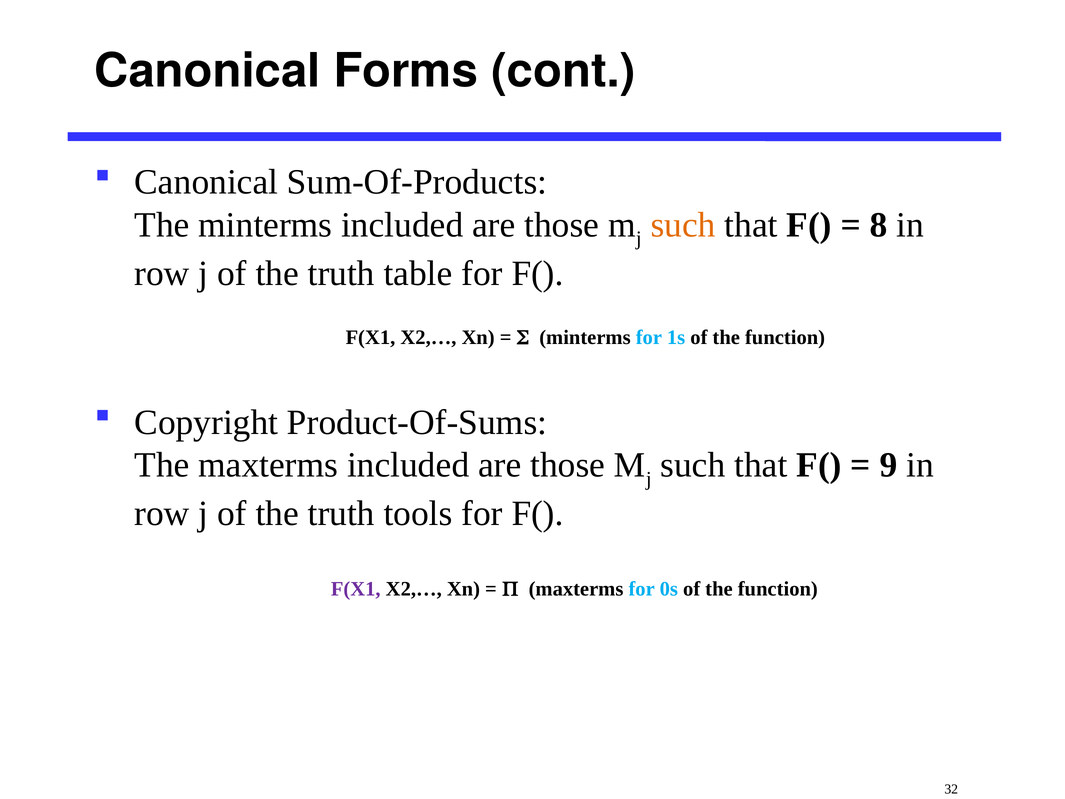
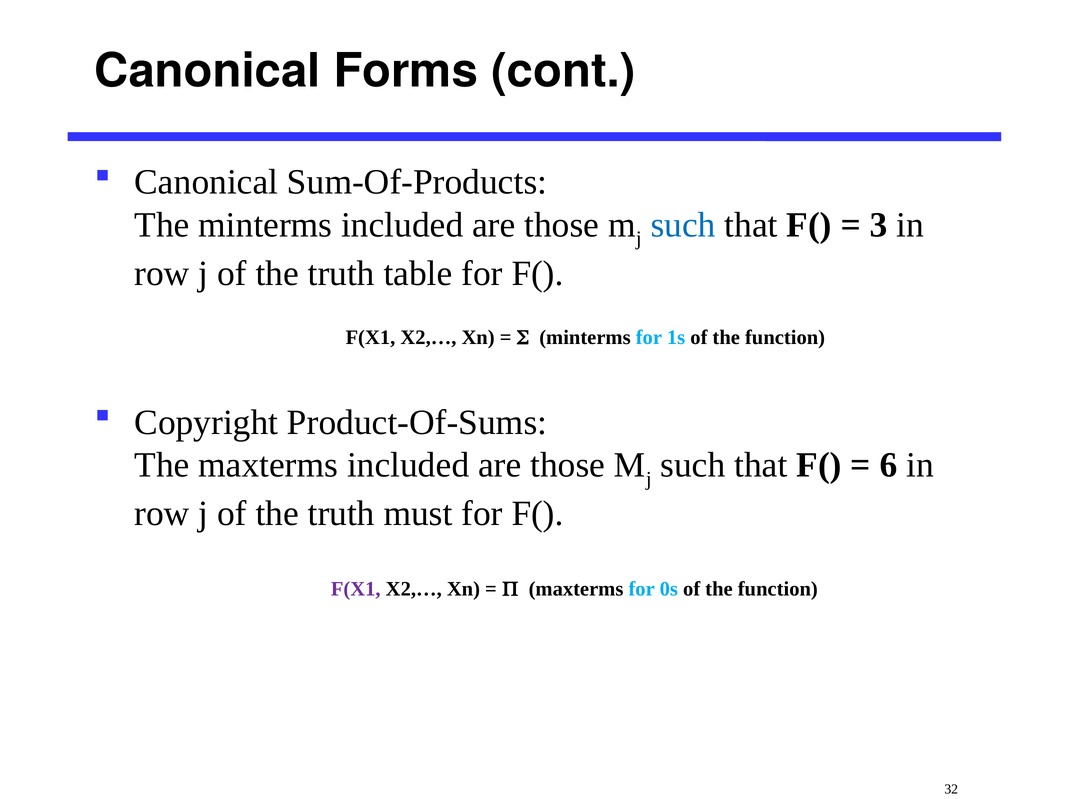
such colour: orange -> blue (683, 225)
8: 8 -> 3 (878, 225)
9: 9 -> 6 (888, 465)
tools: tools -> must (418, 513)
